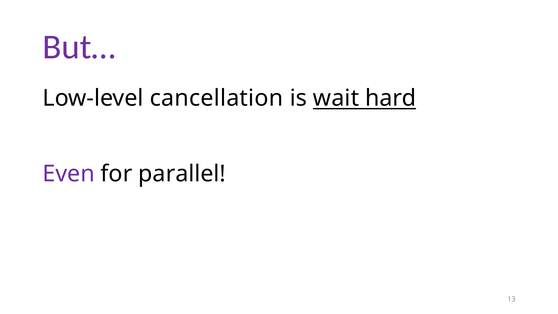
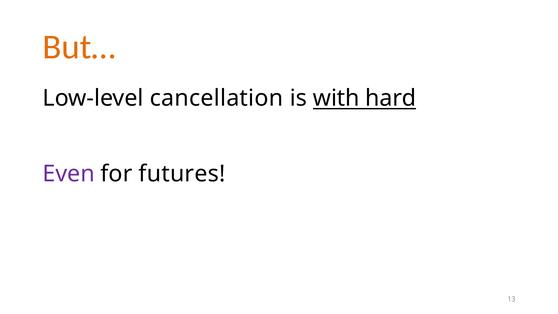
But… colour: purple -> orange (79, 47)
wait: wait -> with (336, 98)
parallel: parallel -> futures (182, 174)
